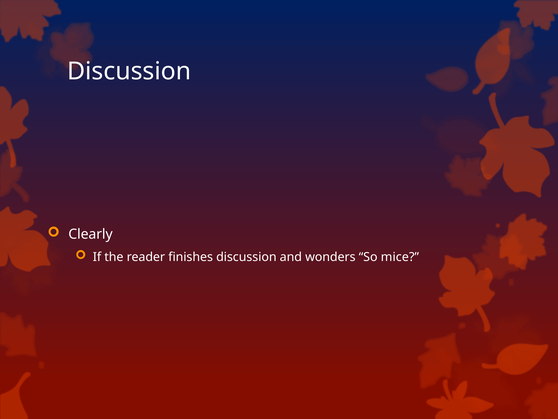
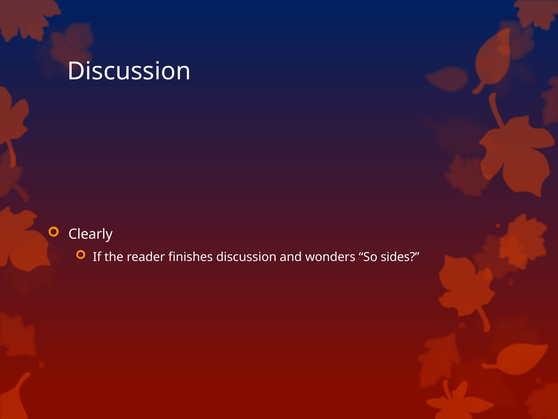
mice: mice -> sides (400, 257)
